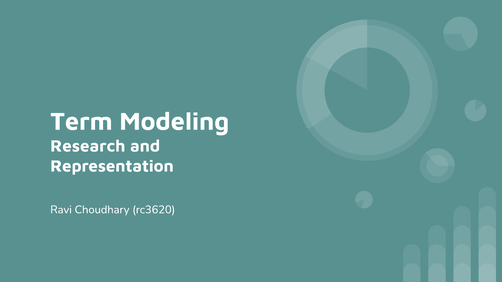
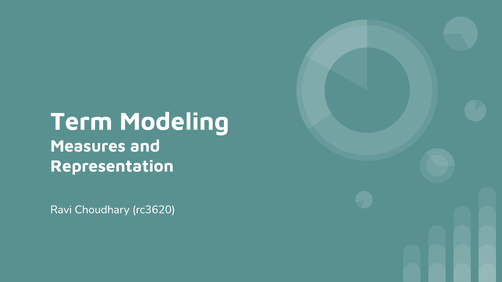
Research: Research -> Measures (88, 146)
